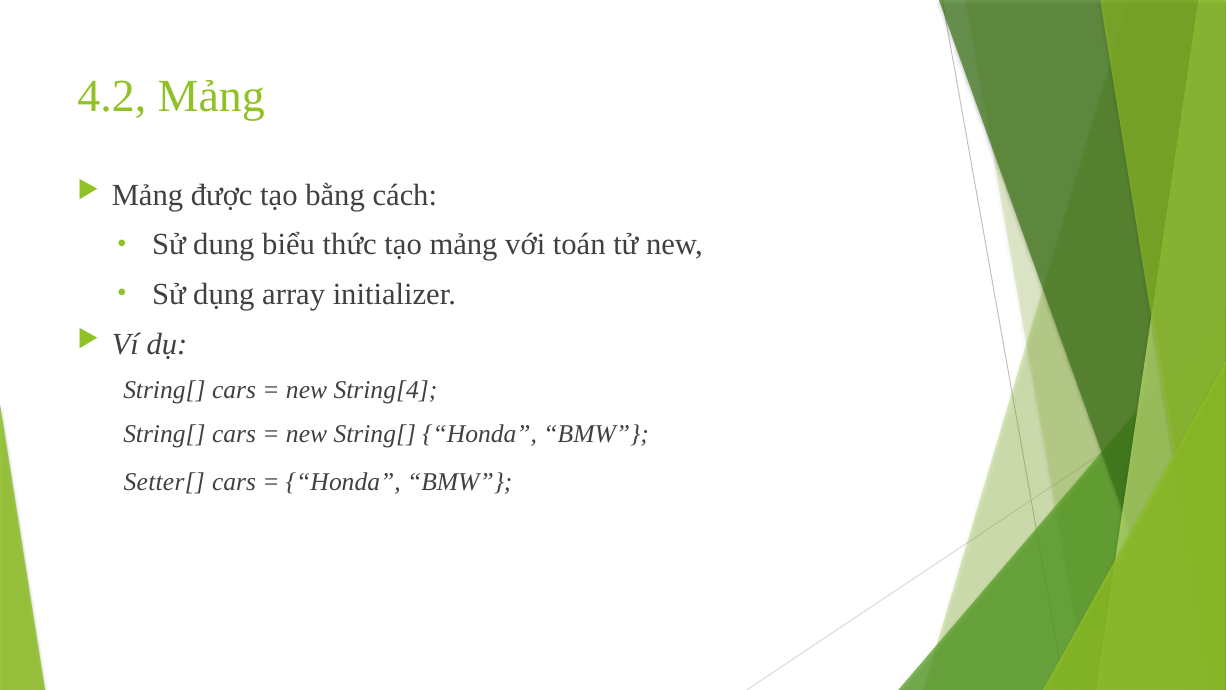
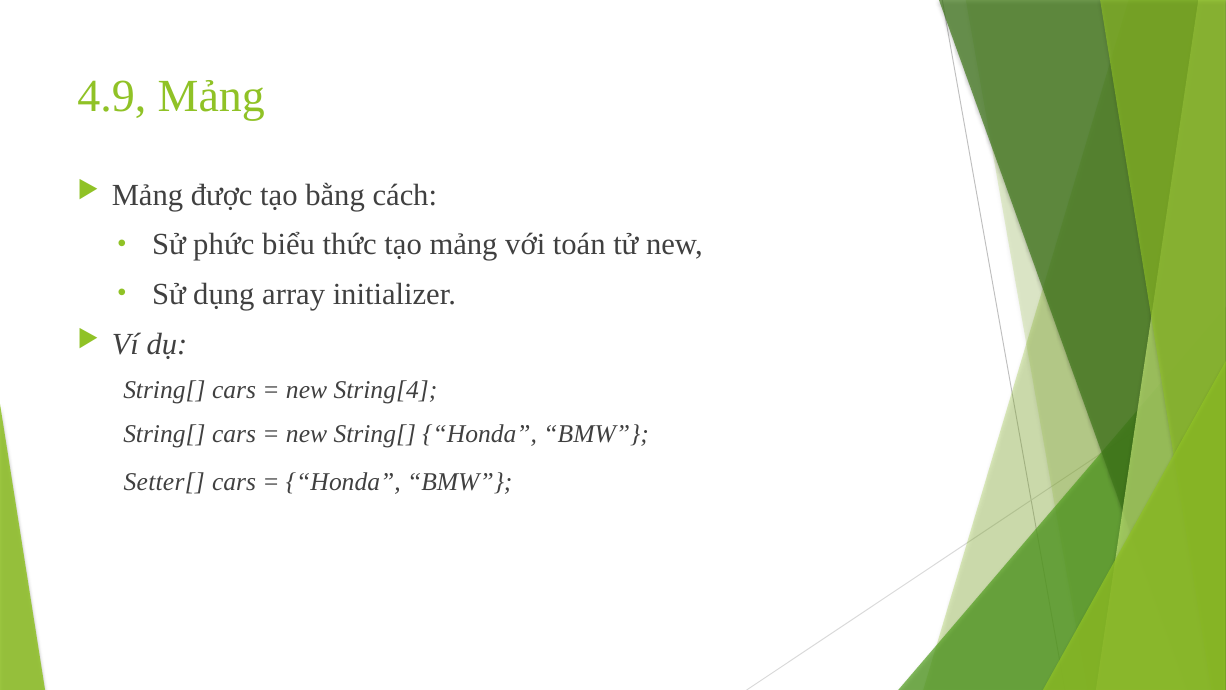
4.2: 4.2 -> 4.9 (112, 97)
dung: dung -> phức (224, 245)
